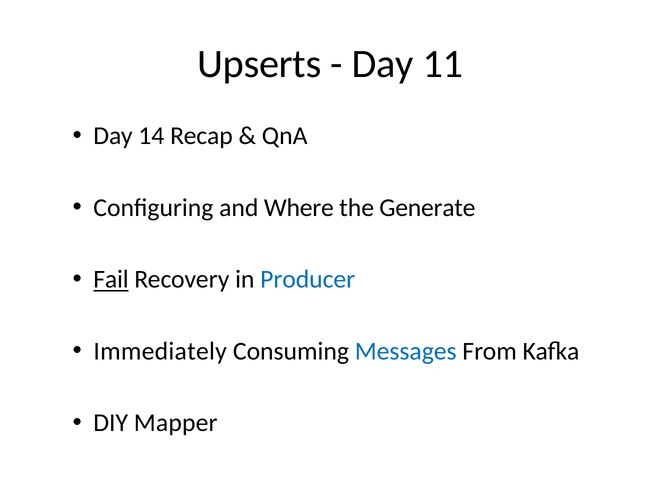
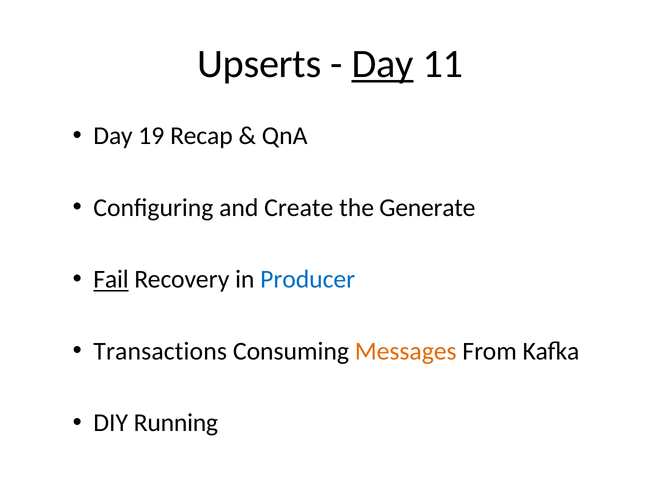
Day underline: none -> present (383, 64)
14: 14 -> 19 (151, 136)
Where: Where -> Create (299, 208)
Immediately: Immediately -> Transactions (160, 352)
Messages colour: blue -> orange (406, 352)
Mapper: Mapper -> Running (176, 424)
